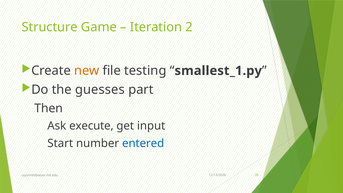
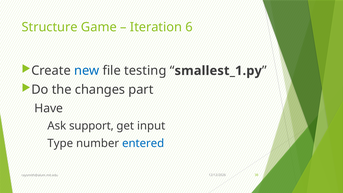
2: 2 -> 6 (189, 27)
new colour: orange -> blue (87, 71)
guesses: guesses -> changes (100, 90)
Then: Then -> Have (49, 108)
execute: execute -> support (91, 126)
Start: Start -> Type (60, 143)
